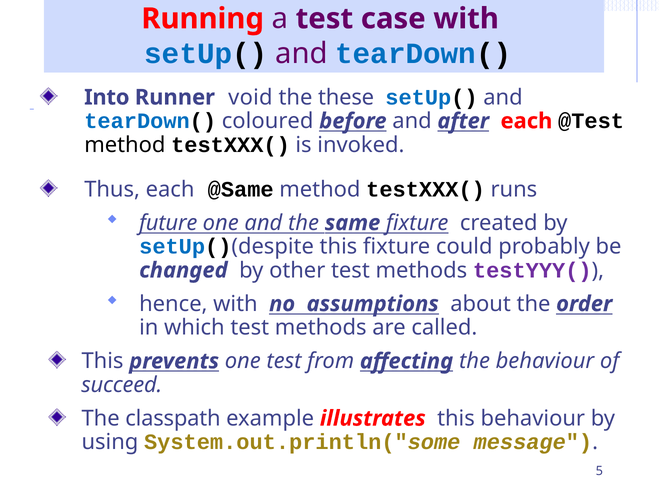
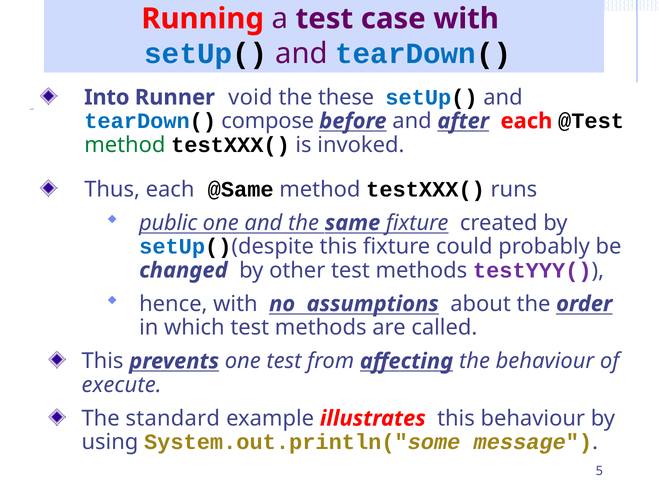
coloured: coloured -> compose (268, 121)
method colour: black -> green (125, 145)
future: future -> public (168, 223)
succeed: succeed -> execute (122, 385)
classpath: classpath -> standard (173, 419)
